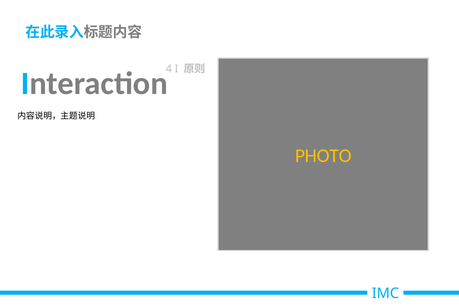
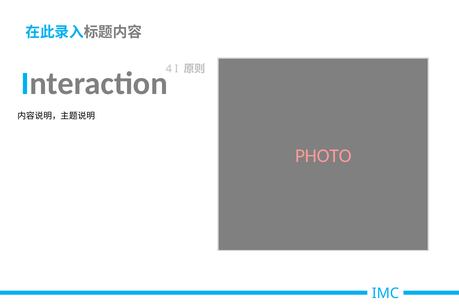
PHOTO colour: yellow -> pink (323, 156)
